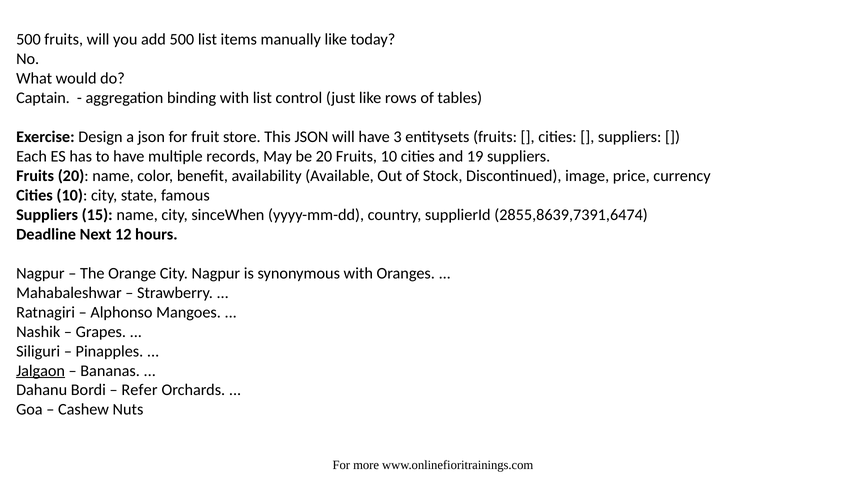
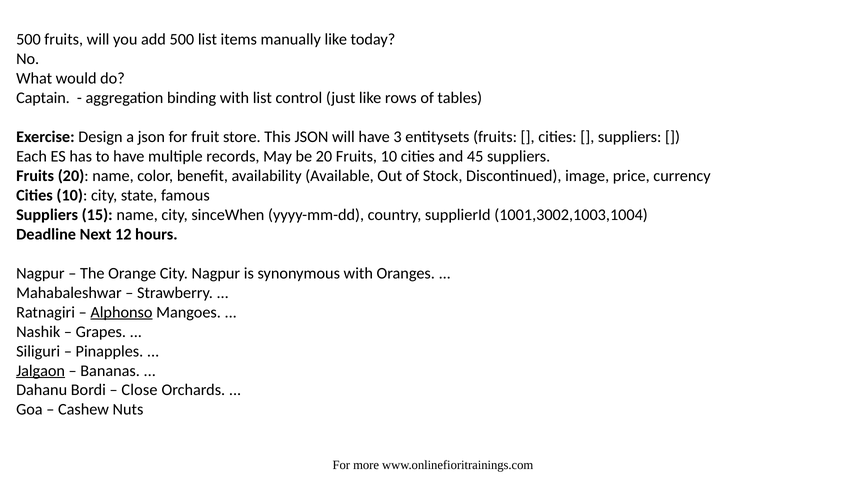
19: 19 -> 45 (475, 156)
2855,8639,7391,6474: 2855,8639,7391,6474 -> 1001,3002,1003,1004 (571, 215)
Alphonso underline: none -> present (121, 312)
Refer: Refer -> Close (139, 390)
